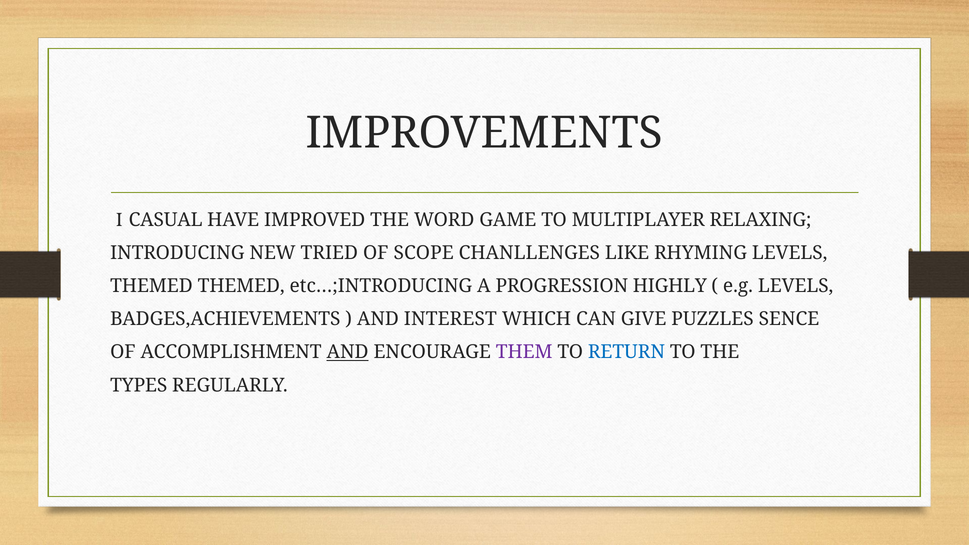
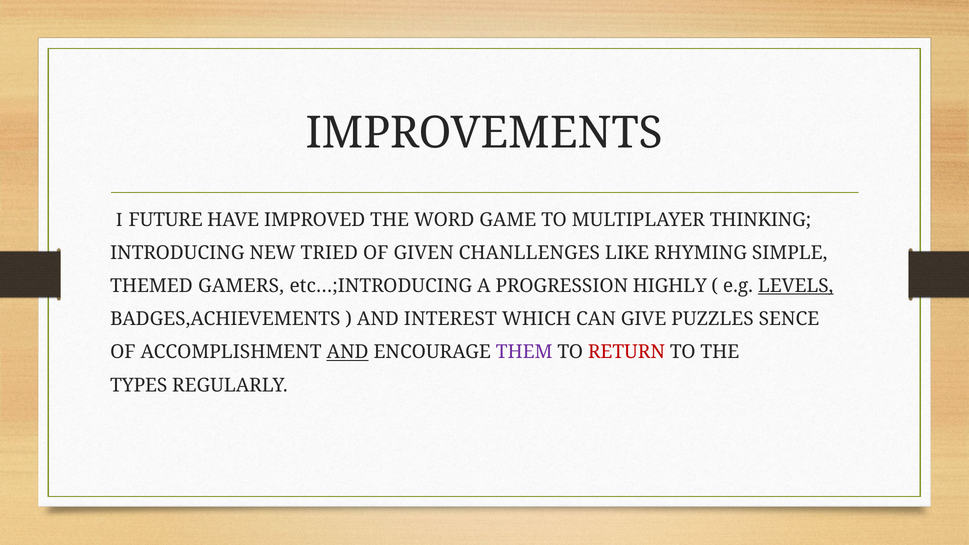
CASUAL: CASUAL -> FUTURE (166, 220)
RELAXING: RELAXING -> THINKING (760, 220)
SCOPE: SCOPE -> GIVEN (424, 253)
RHYMING LEVELS: LEVELS -> SIMPLE (790, 253)
THEMED THEMED: THEMED -> GAMERS (241, 286)
LEVELS underline: none -> present (796, 286)
RETURN colour: blue -> red (626, 352)
